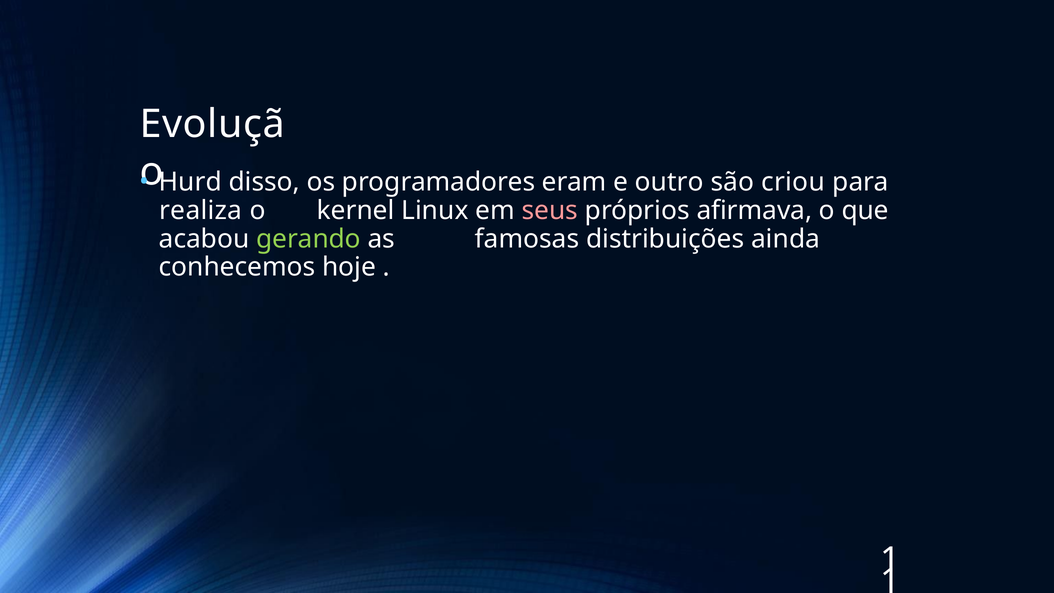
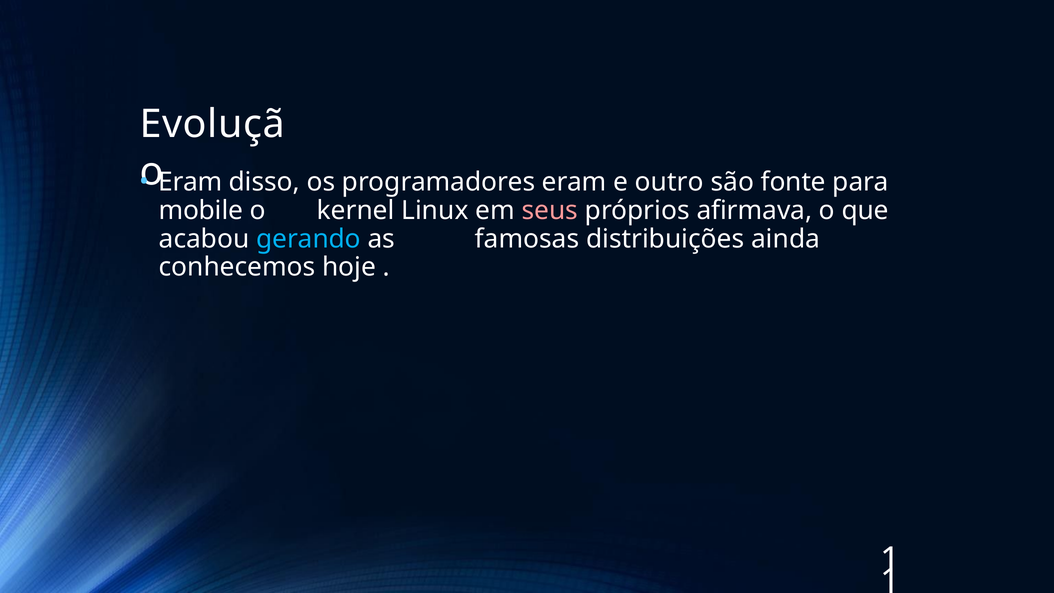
Hurd: Hurd -> Eram (190, 182)
criou: criou -> fonte (793, 182)
realiza: realiza -> mobile (201, 210)
gerando colour: light green -> light blue (309, 239)
